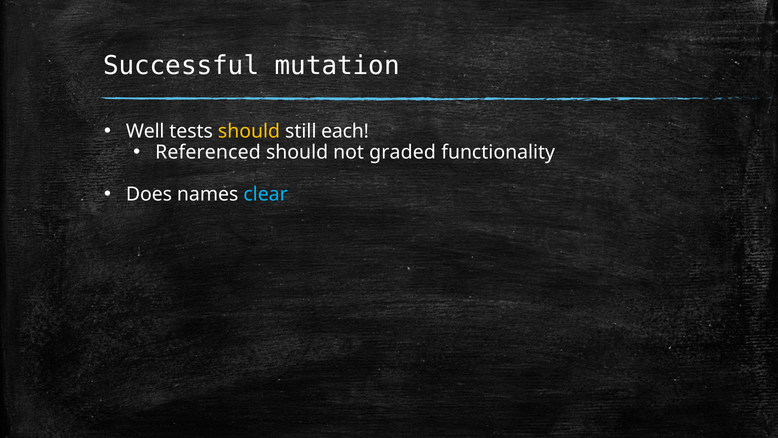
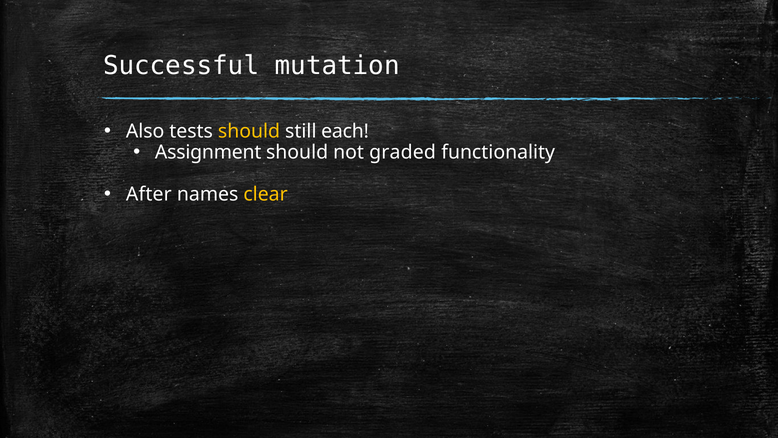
Well: Well -> Also (145, 131)
Referenced: Referenced -> Assignment (208, 152)
Does: Does -> After (149, 194)
clear colour: light blue -> yellow (266, 194)
